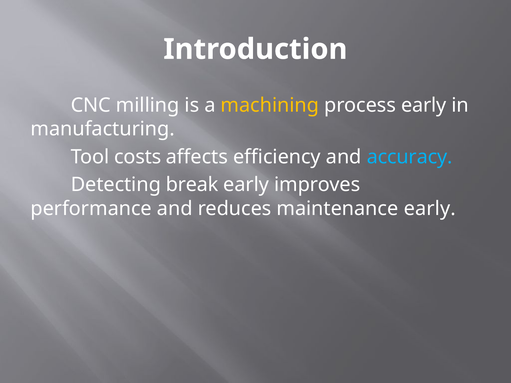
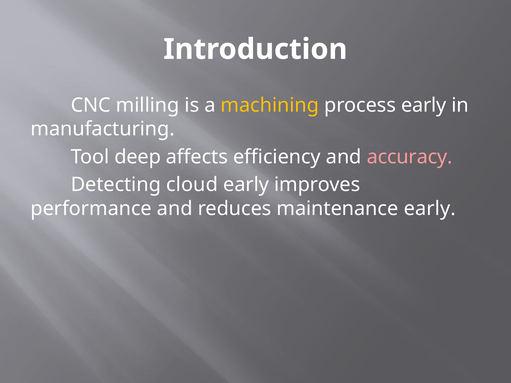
costs: costs -> deep (138, 157)
accuracy colour: light blue -> pink (410, 157)
break: break -> cloud (192, 185)
